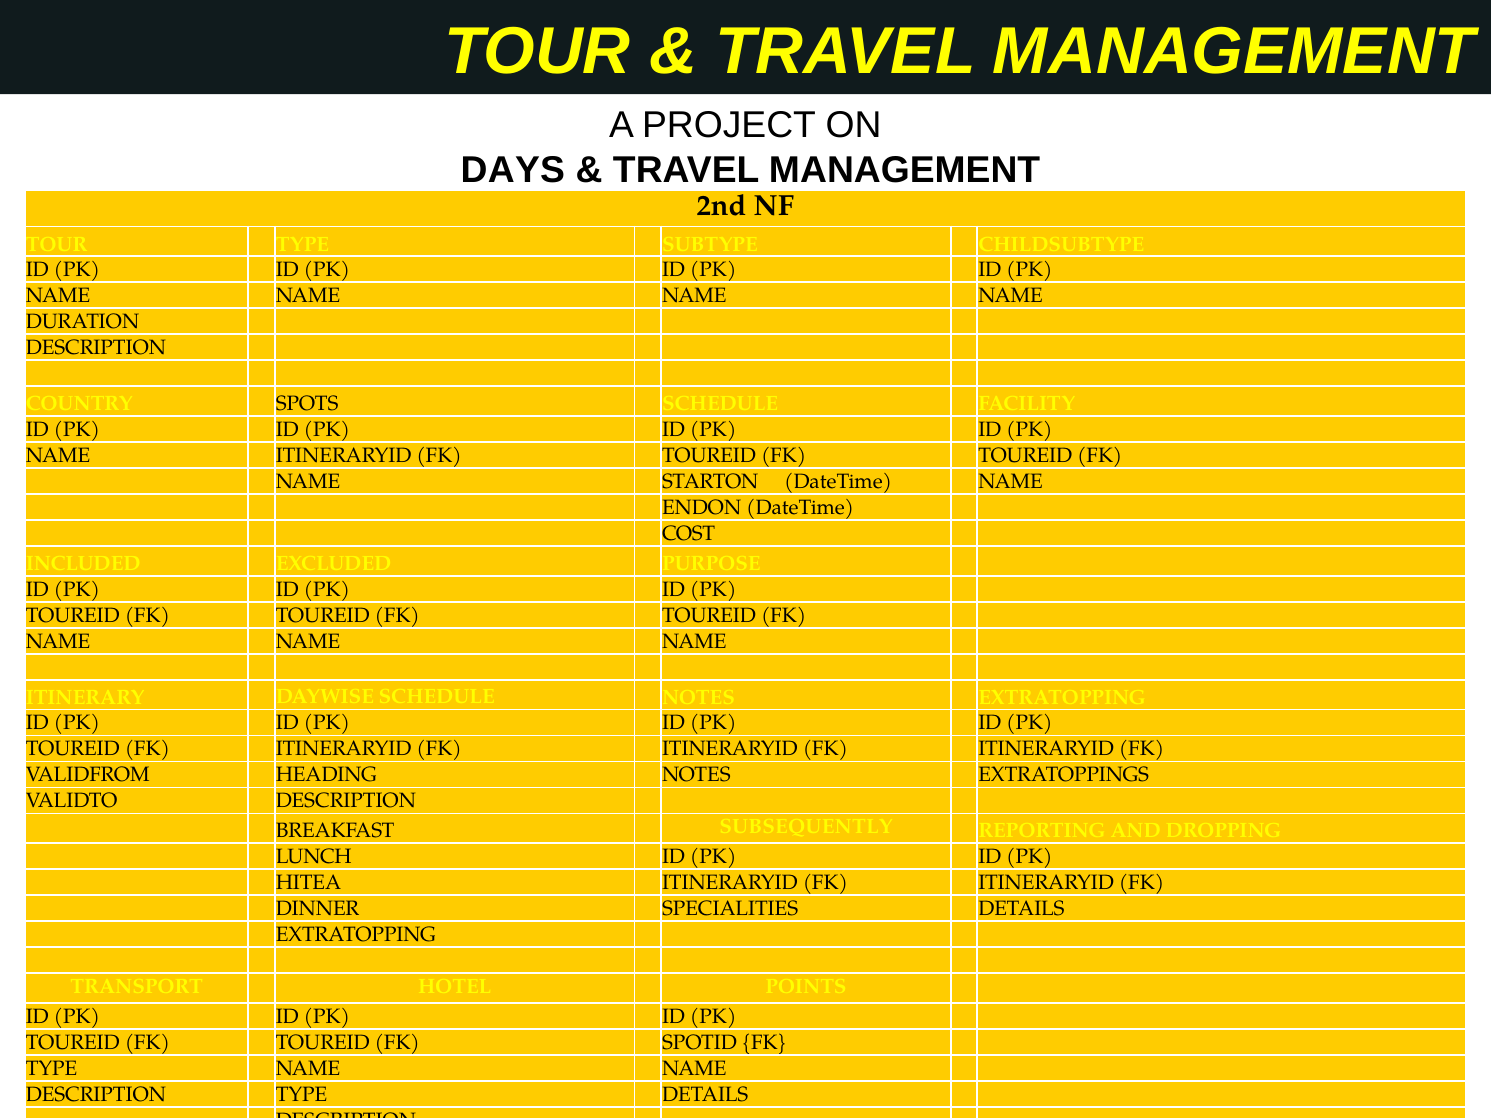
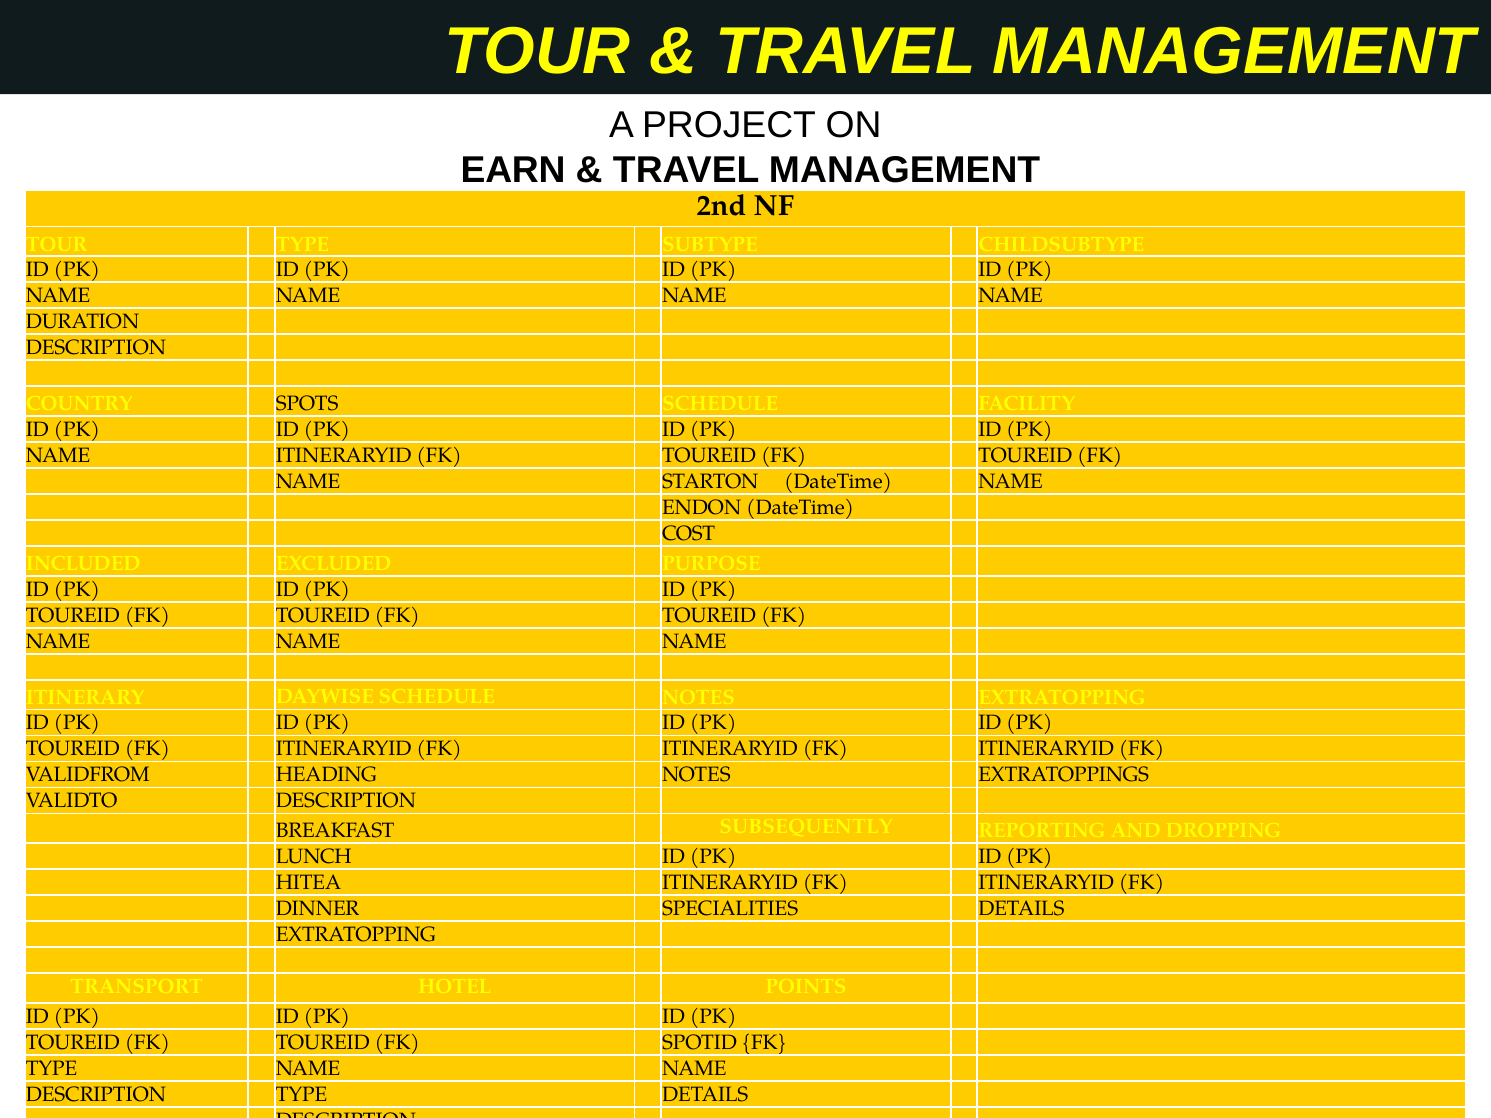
DAYS: DAYS -> EARN (513, 170)
